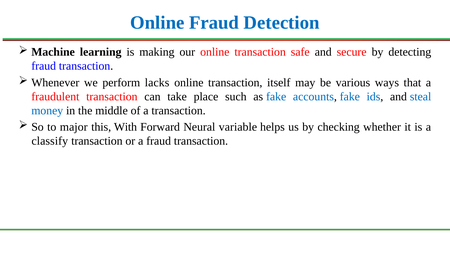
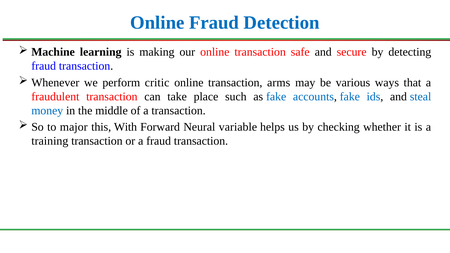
lacks: lacks -> critic (157, 83)
itself: itself -> arms (279, 83)
classify: classify -> training (50, 141)
